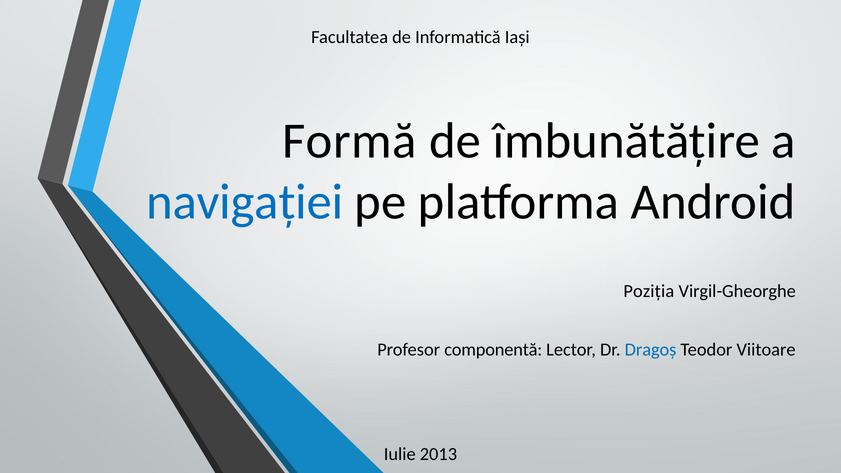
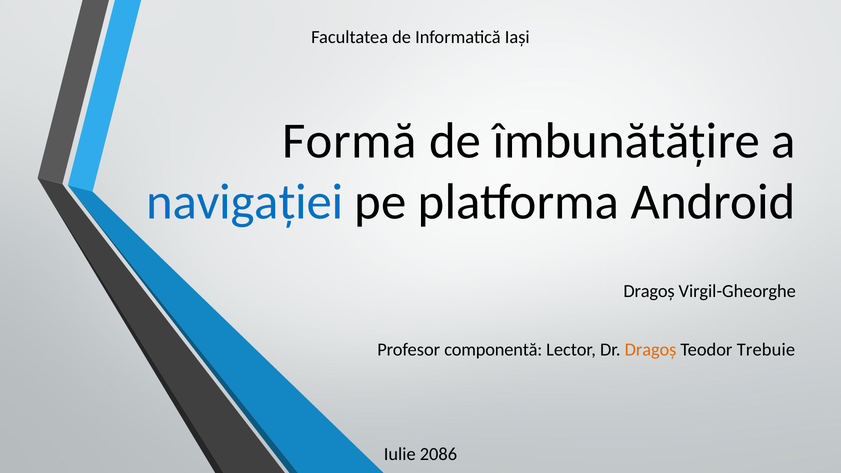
Poziția: Poziția -> Dragoș (649, 291)
Dragoș colour: blue -> orange (651, 350)
Viitoare: Viitoare -> Trebuie (766, 350)
2013: 2013 -> 2086 (438, 454)
